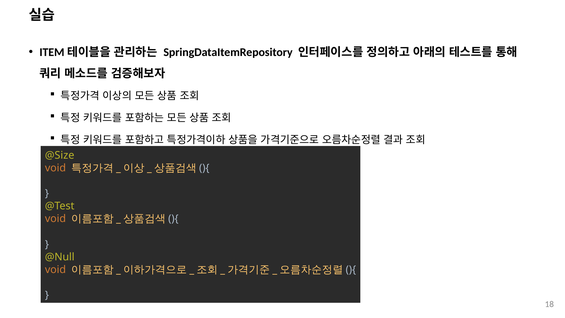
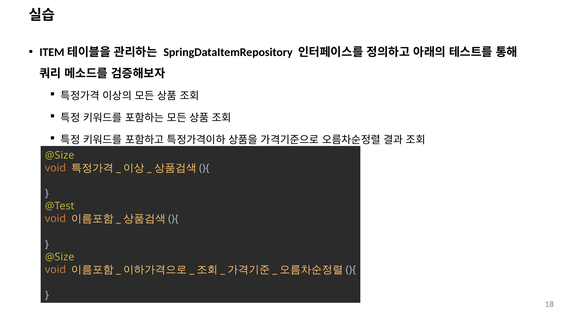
@Null: @Null -> @Size (60, 257)
